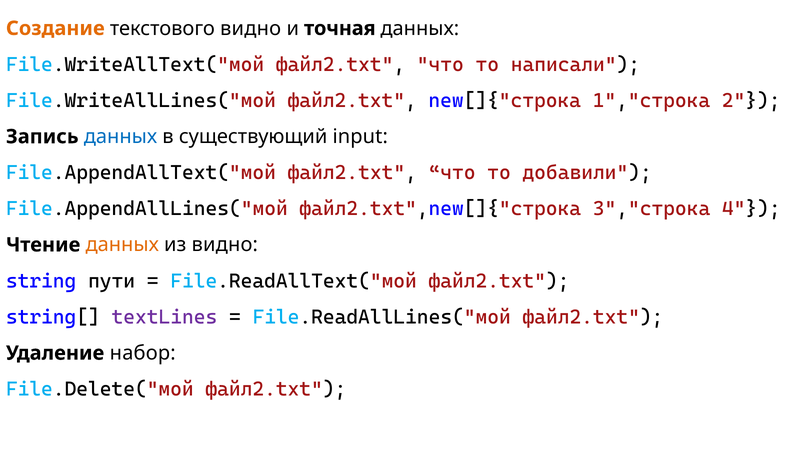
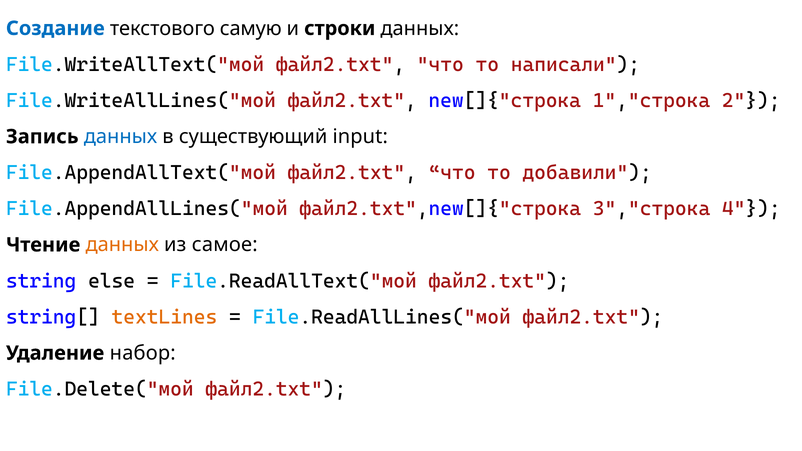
Создание colour: orange -> blue (55, 28)
текстового видно: видно -> самую (251, 28)
точная: точная -> строки (340, 28)
из видно: видно -> самое (225, 245)
пути: пути -> else (112, 281)
textLines colour: purple -> orange (164, 317)
